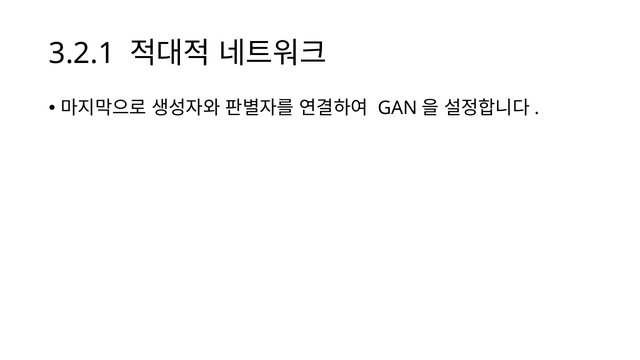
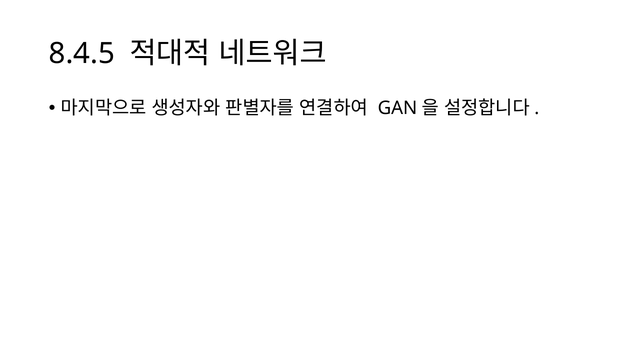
3.2.1: 3.2.1 -> 8.4.5 (82, 54)
